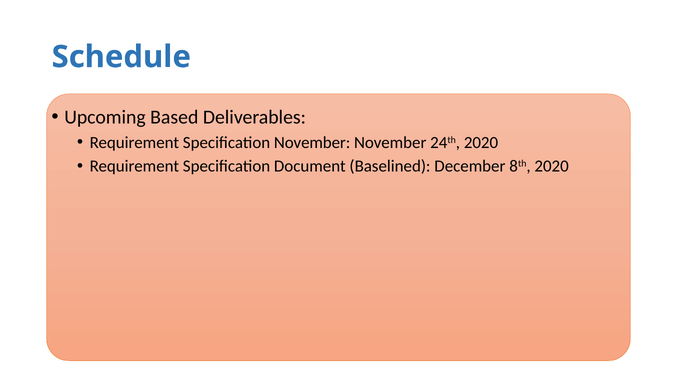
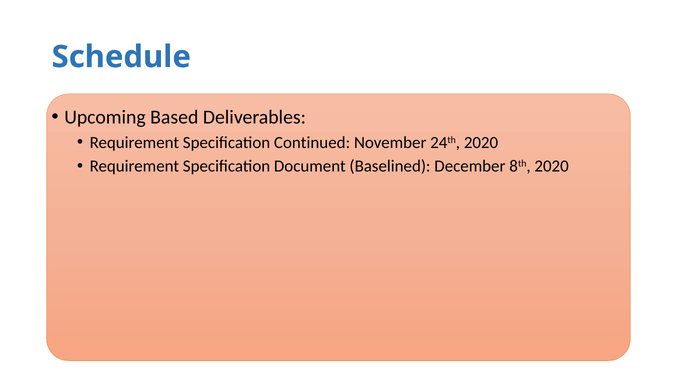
Specification November: November -> Continued (312, 142)
